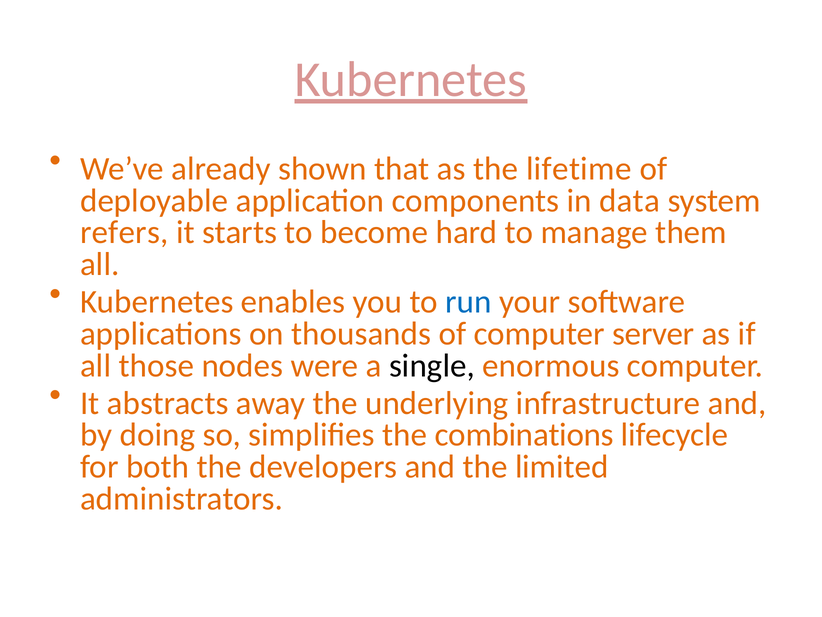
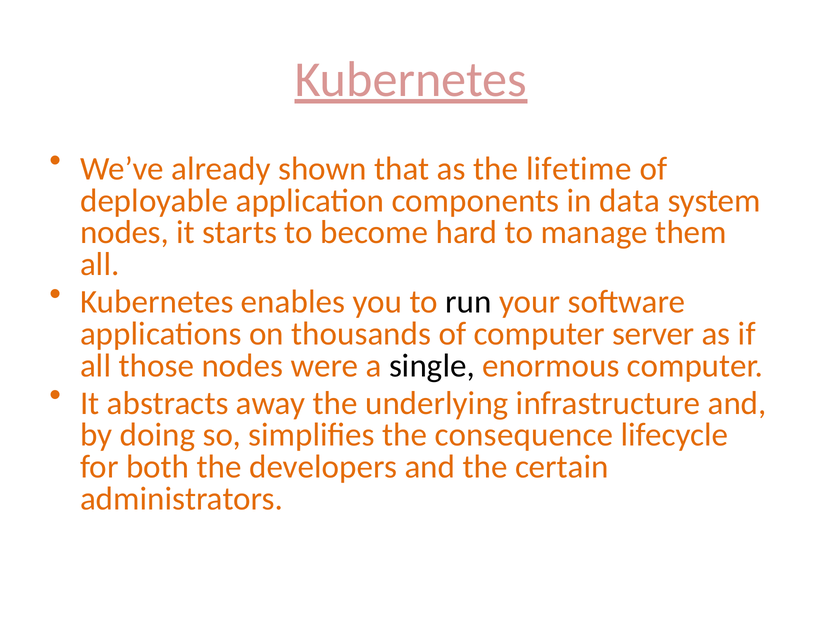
refers: refers -> nodes (125, 232)
run colour: blue -> black (469, 302)
combinations: combinations -> consequence (524, 435)
limited: limited -> certain (562, 466)
